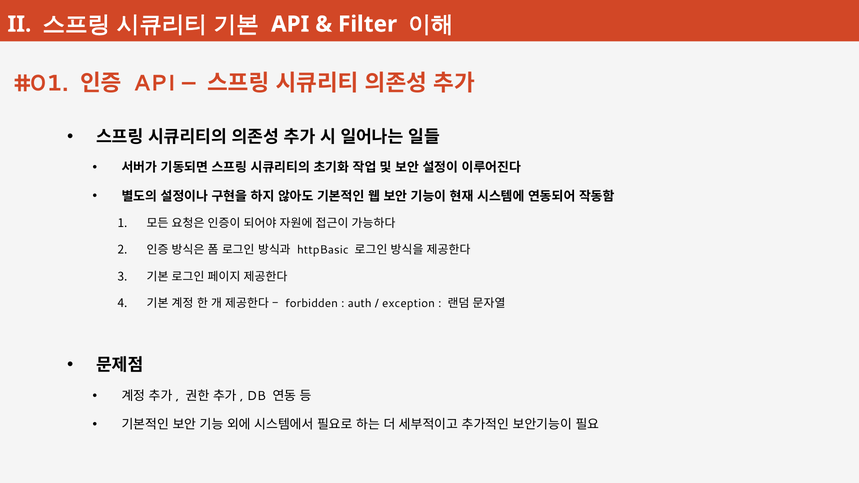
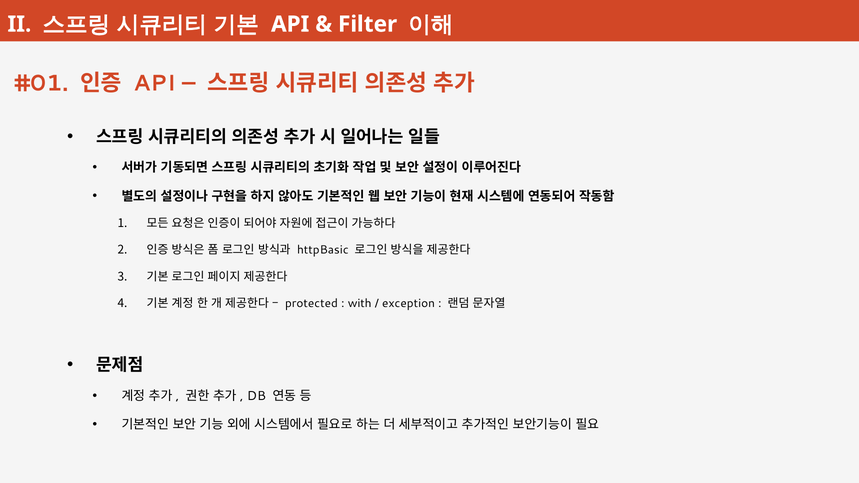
forbidden: forbidden -> protected (311, 303)
auth: auth -> with (360, 303)
